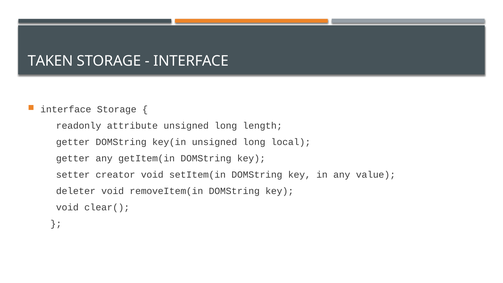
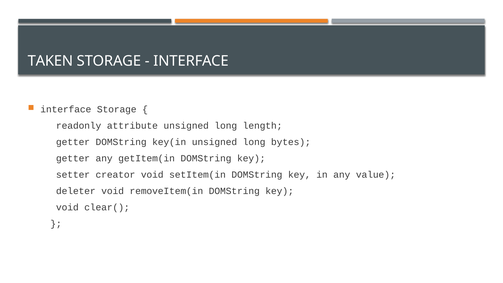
local: local -> bytes (291, 142)
